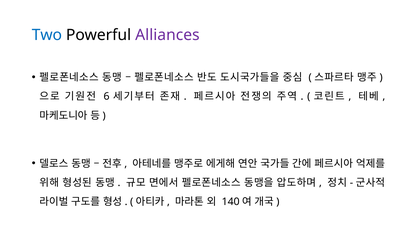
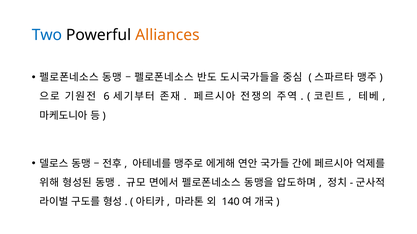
Alliances colour: purple -> orange (167, 35)
